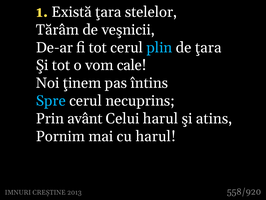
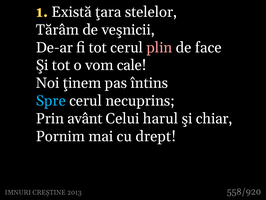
plin colour: light blue -> pink (159, 47)
de ţara: ţara -> face (208, 47)
atins: atins -> chiar (214, 118)
cu harul: harul -> drept (156, 136)
